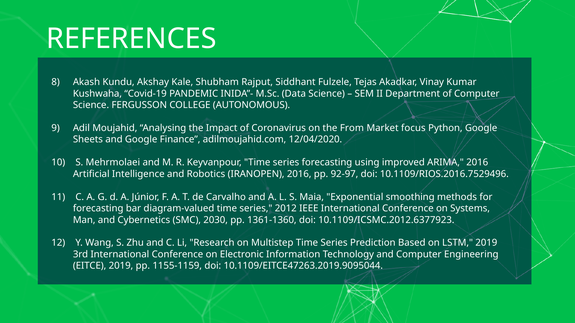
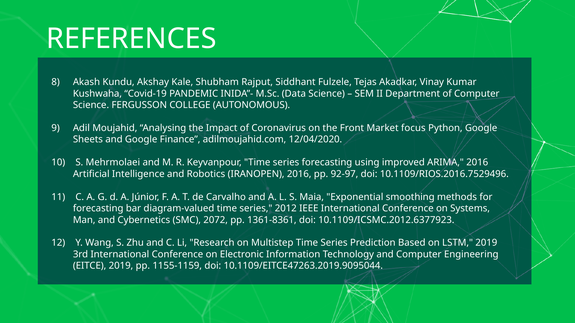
From: From -> Front (352, 128)
2030: 2030 -> 2072 (216, 220)
1361-1360: 1361-1360 -> 1361-8361 (272, 220)
